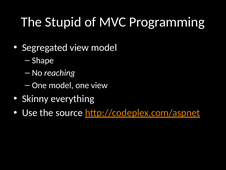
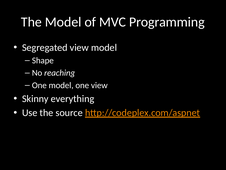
The Stupid: Stupid -> Model (63, 22)
